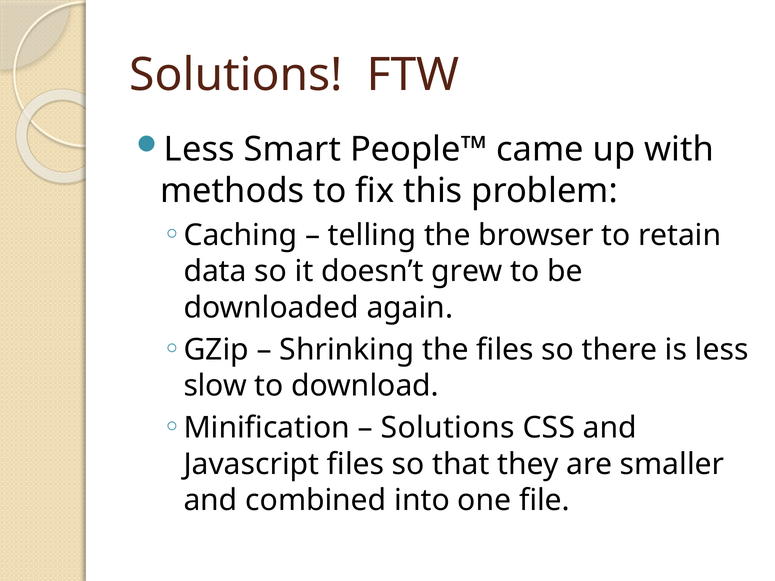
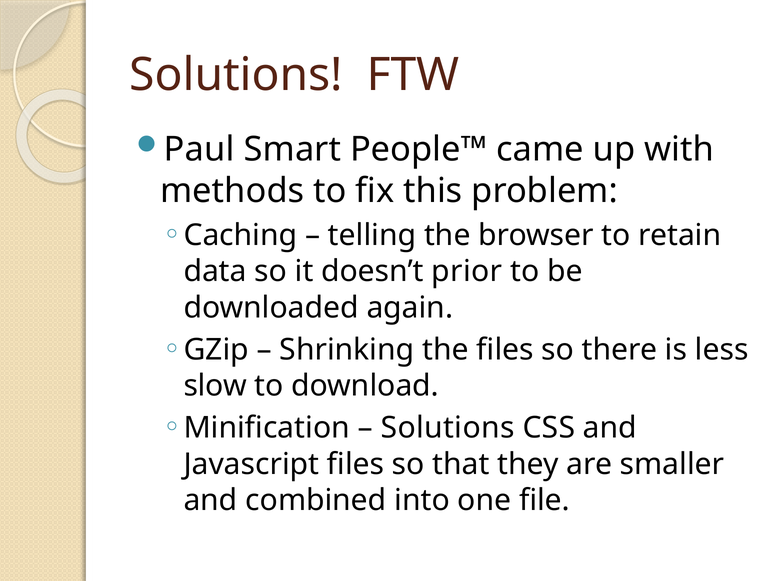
Less: Less -> Paul (199, 150)
grew: grew -> prior (467, 272)
